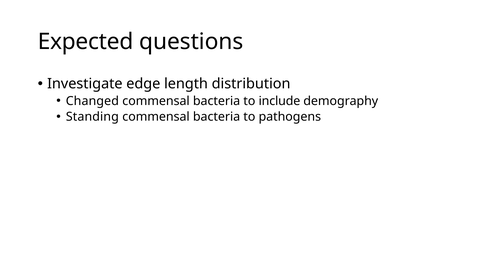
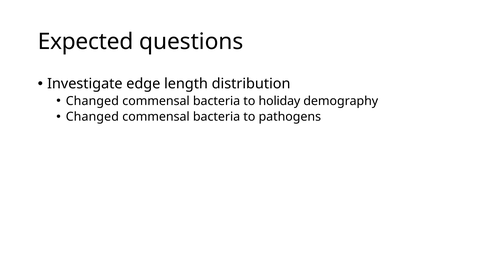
include: include -> holiday (279, 101)
Standing: Standing -> Changed (92, 117)
